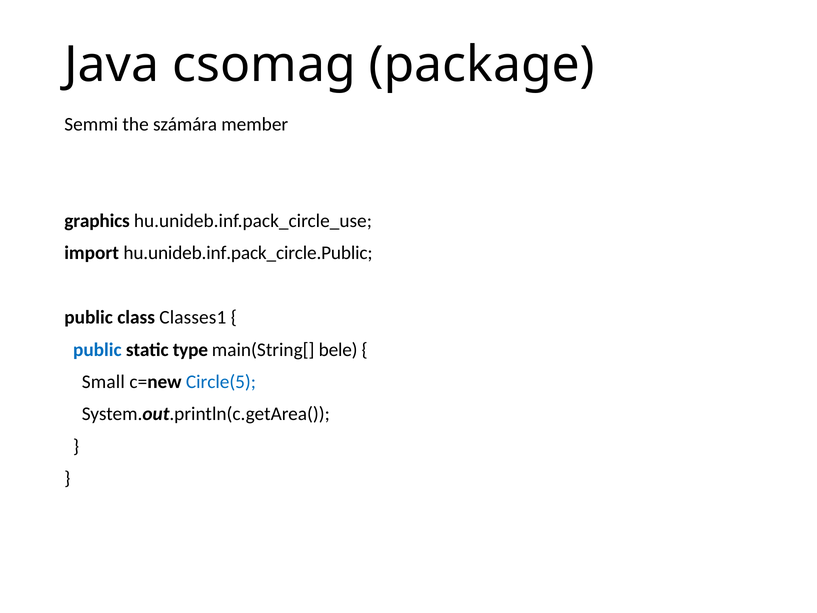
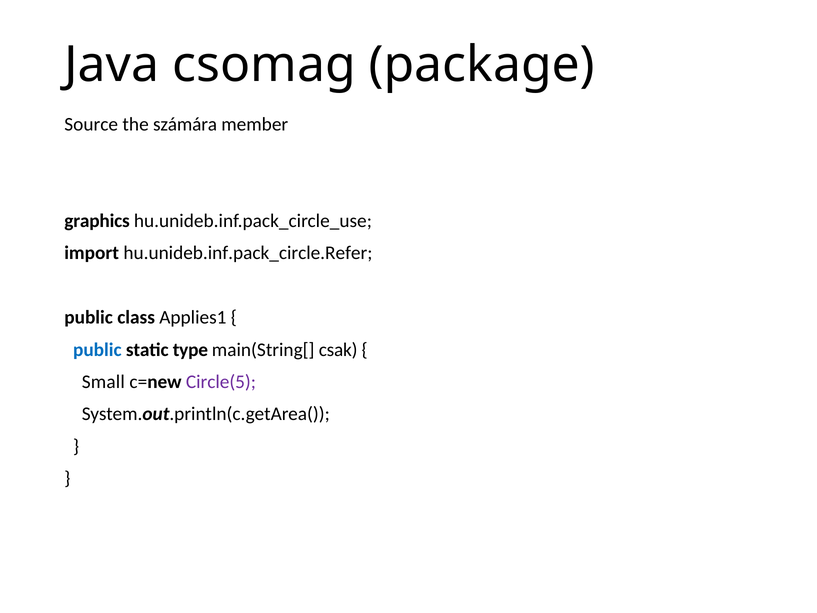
Semmi: Semmi -> Source (91, 124)
hu.unideb.inf.pack_circle.Public: hu.unideb.inf.pack_circle.Public -> hu.unideb.inf.pack_circle.Refer (248, 253)
Classes1: Classes1 -> Applies1 (193, 317)
bele: bele -> csak (338, 350)
Circle(5 colour: blue -> purple (221, 382)
